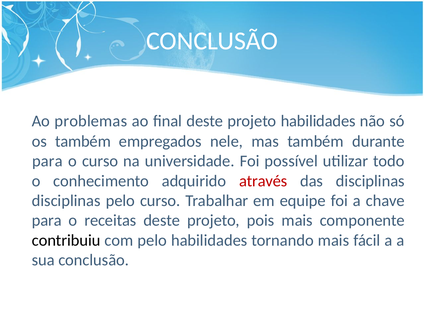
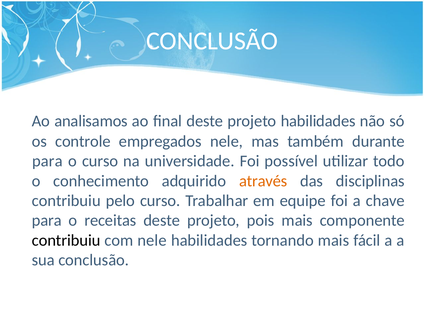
problemas: problemas -> analisamos (91, 121)
os também: também -> controle (83, 141)
através colour: red -> orange (263, 181)
disciplinas: disciplinas -> contribuiu (66, 201)
com pelo: pelo -> nele (152, 240)
